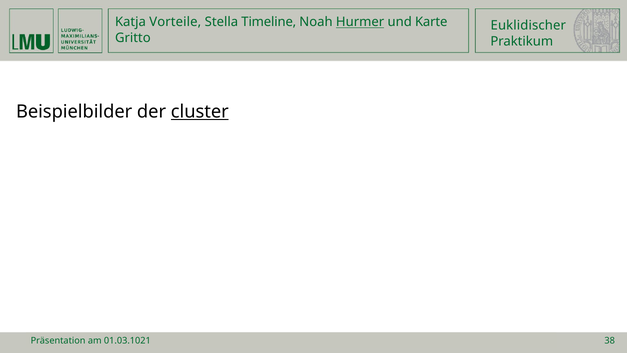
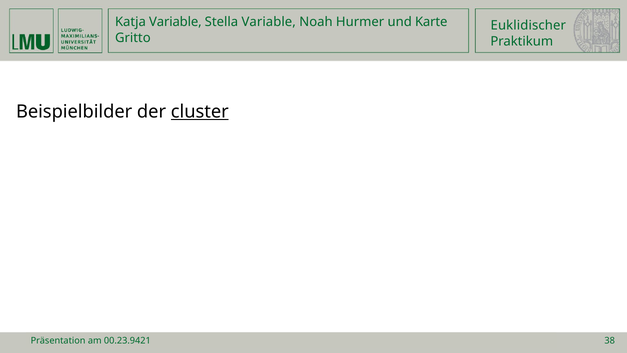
Katja Vorteile: Vorteile -> Variable (175, 22)
Stella Timeline: Timeline -> Variable (269, 22)
Hurmer underline: present -> none (360, 22)
01.03.1021: 01.03.1021 -> 00.23.9421 (127, 341)
